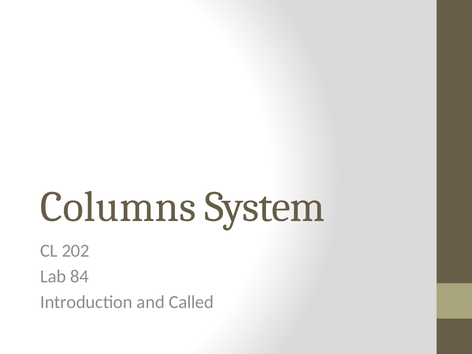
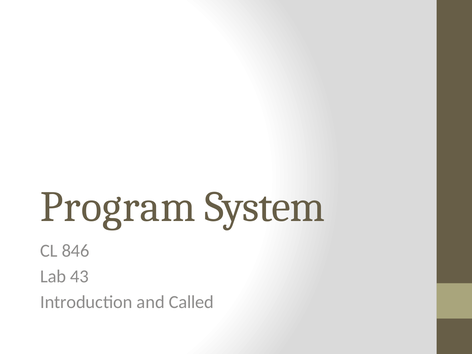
Columns: Columns -> Program (118, 207)
202: 202 -> 846 (76, 251)
84: 84 -> 43 (80, 276)
